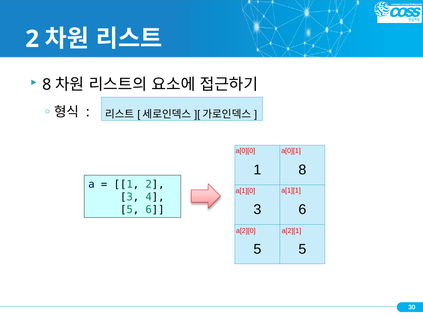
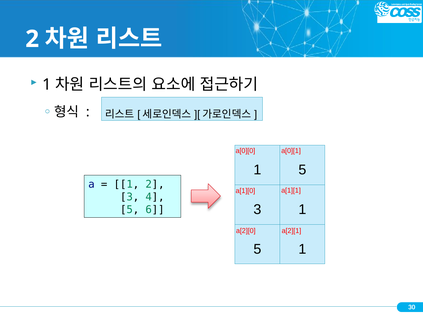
8: 8 -> 1 (47, 85)
8: 8 -> 5 (302, 170)
3 6: 6 -> 1 (302, 210)
5 5: 5 -> 1 (302, 249)
